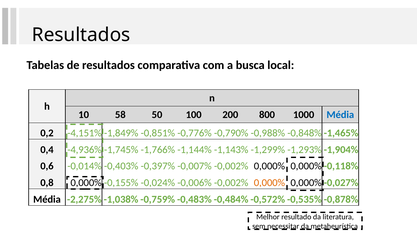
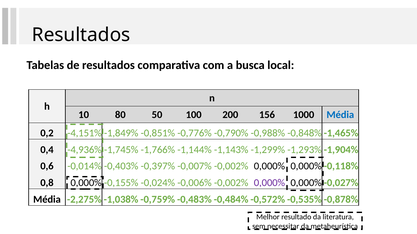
58: 58 -> 80 (120, 115)
800: 800 -> 156 (267, 115)
0,000% colour: orange -> purple (269, 183)
